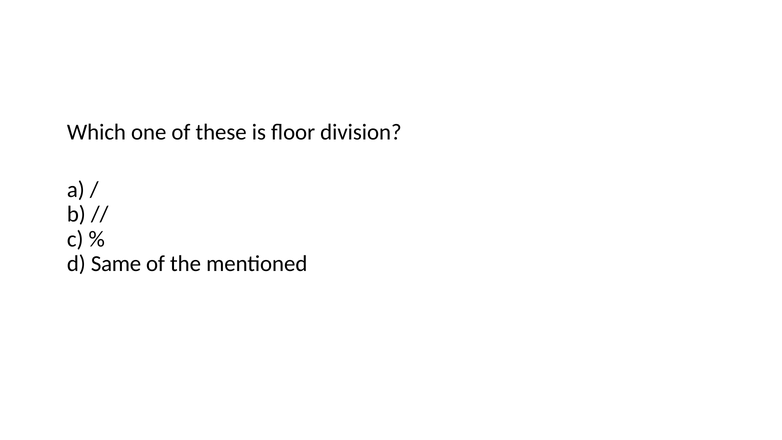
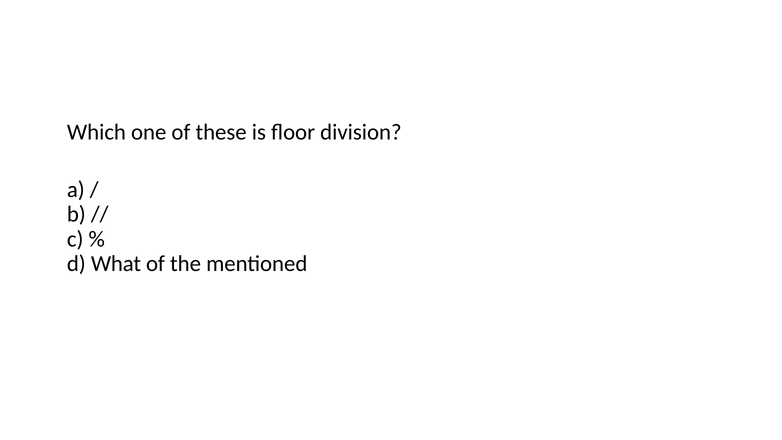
Same: Same -> What (116, 264)
